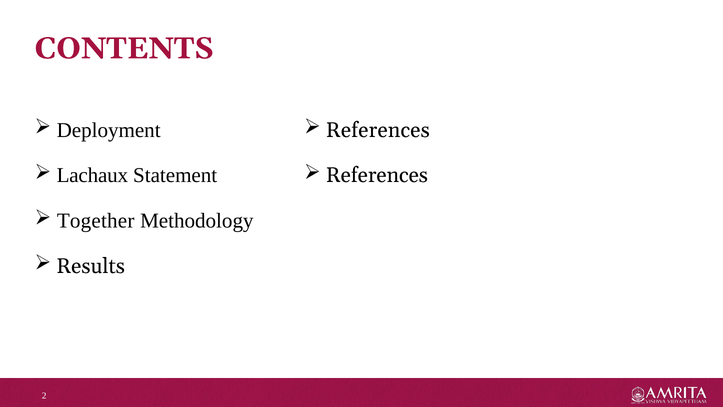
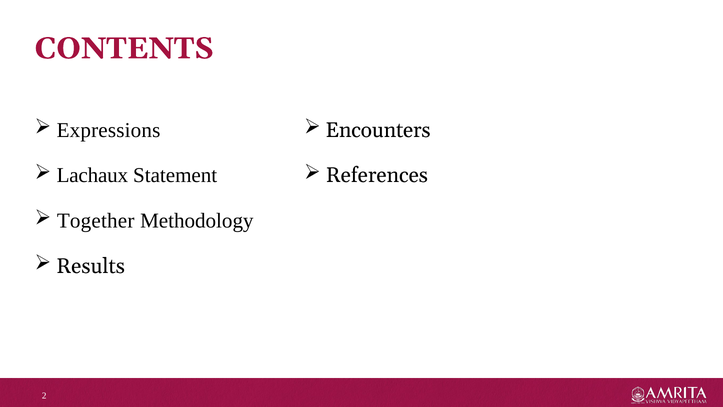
Deployment: Deployment -> Expressions (109, 130)
References: References -> Encounters (378, 130)
